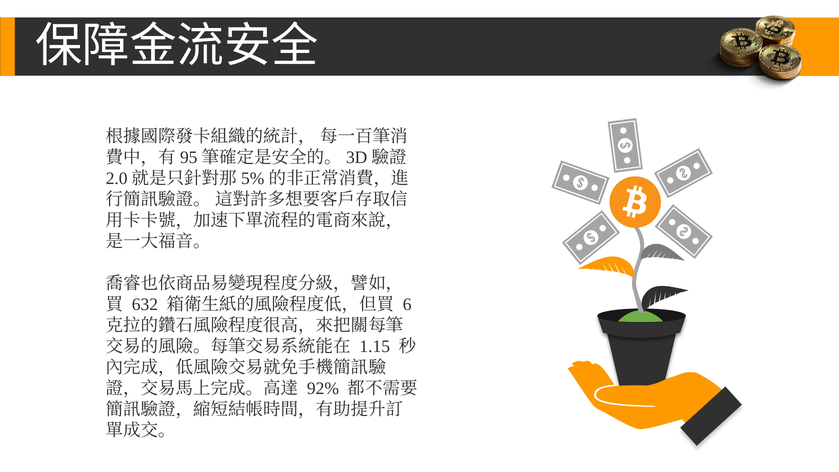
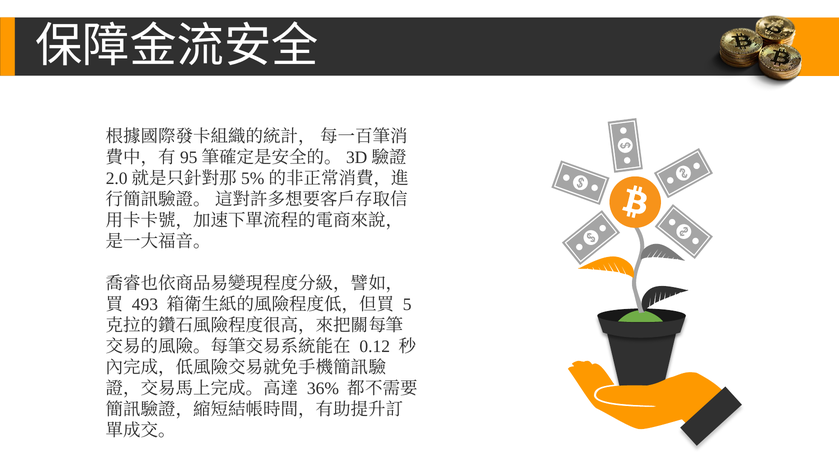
632: 632 -> 493 (145, 304)
6: 6 -> 5 (407, 304)
1.15: 1.15 -> 0.12 (375, 346)
92%: 92% -> 36% (323, 388)
